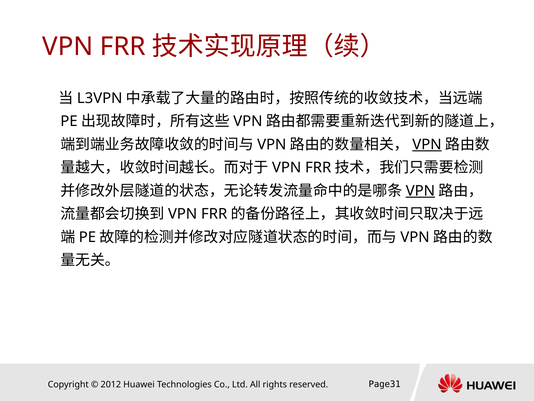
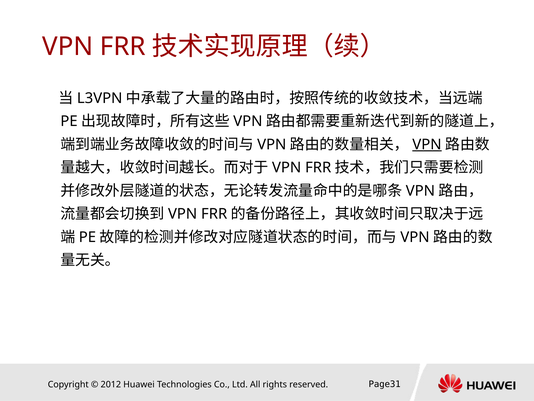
VPN underline: present -> none (420, 191)
